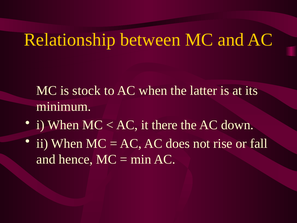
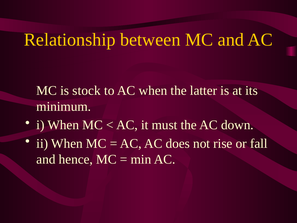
there: there -> must (165, 125)
